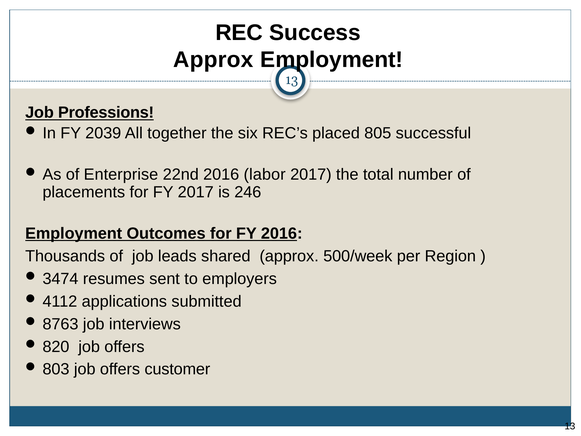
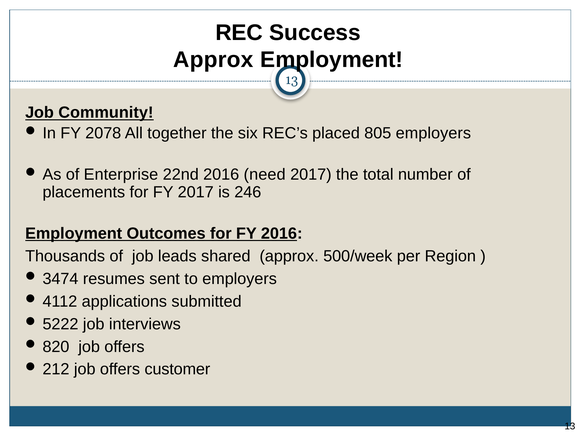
Professions: Professions -> Community (106, 113)
2039: 2039 -> 2078 (103, 133)
805 successful: successful -> employers (433, 133)
labor: labor -> need (265, 175)
8763: 8763 -> 5222 (60, 324)
803: 803 -> 212 (56, 369)
